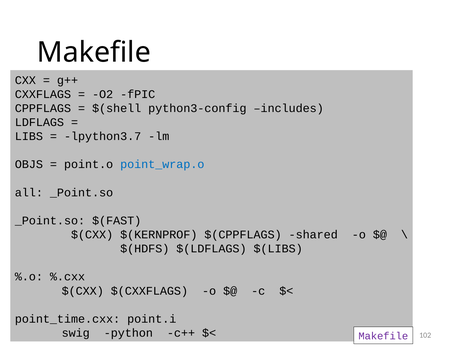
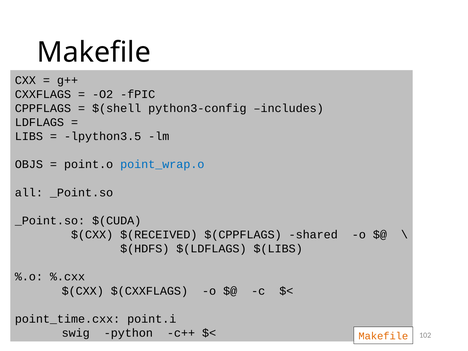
lpython3.7: lpython3.7 -> lpython3.5 (103, 136)
$(FAST: $(FAST -> $(CUDA (117, 221)
$(KERNPROF: $(KERNPROF -> $(RECEIVED (159, 235)
Makefile colour: purple -> orange (383, 336)
